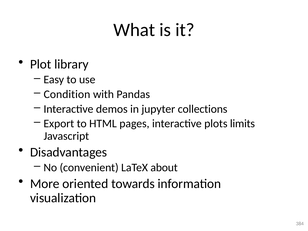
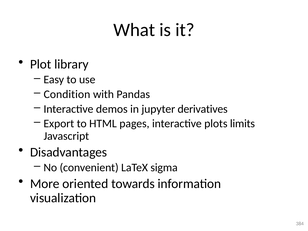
collections: collections -> derivatives (203, 109)
about: about -> sigma (164, 168)
